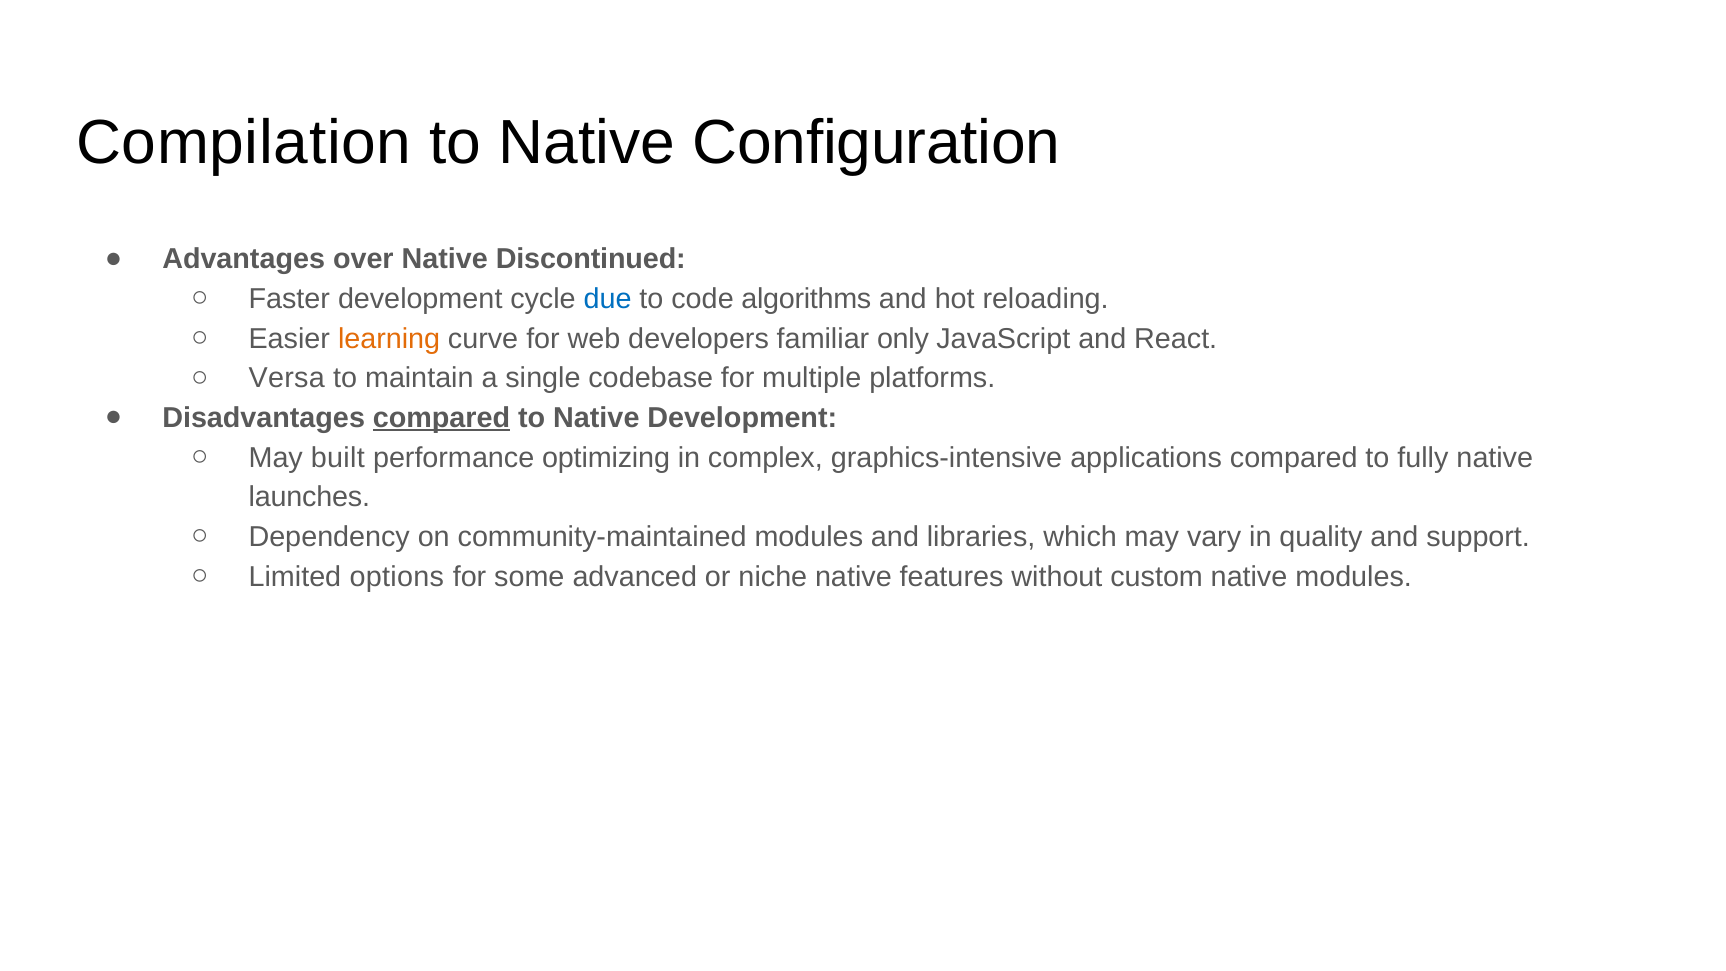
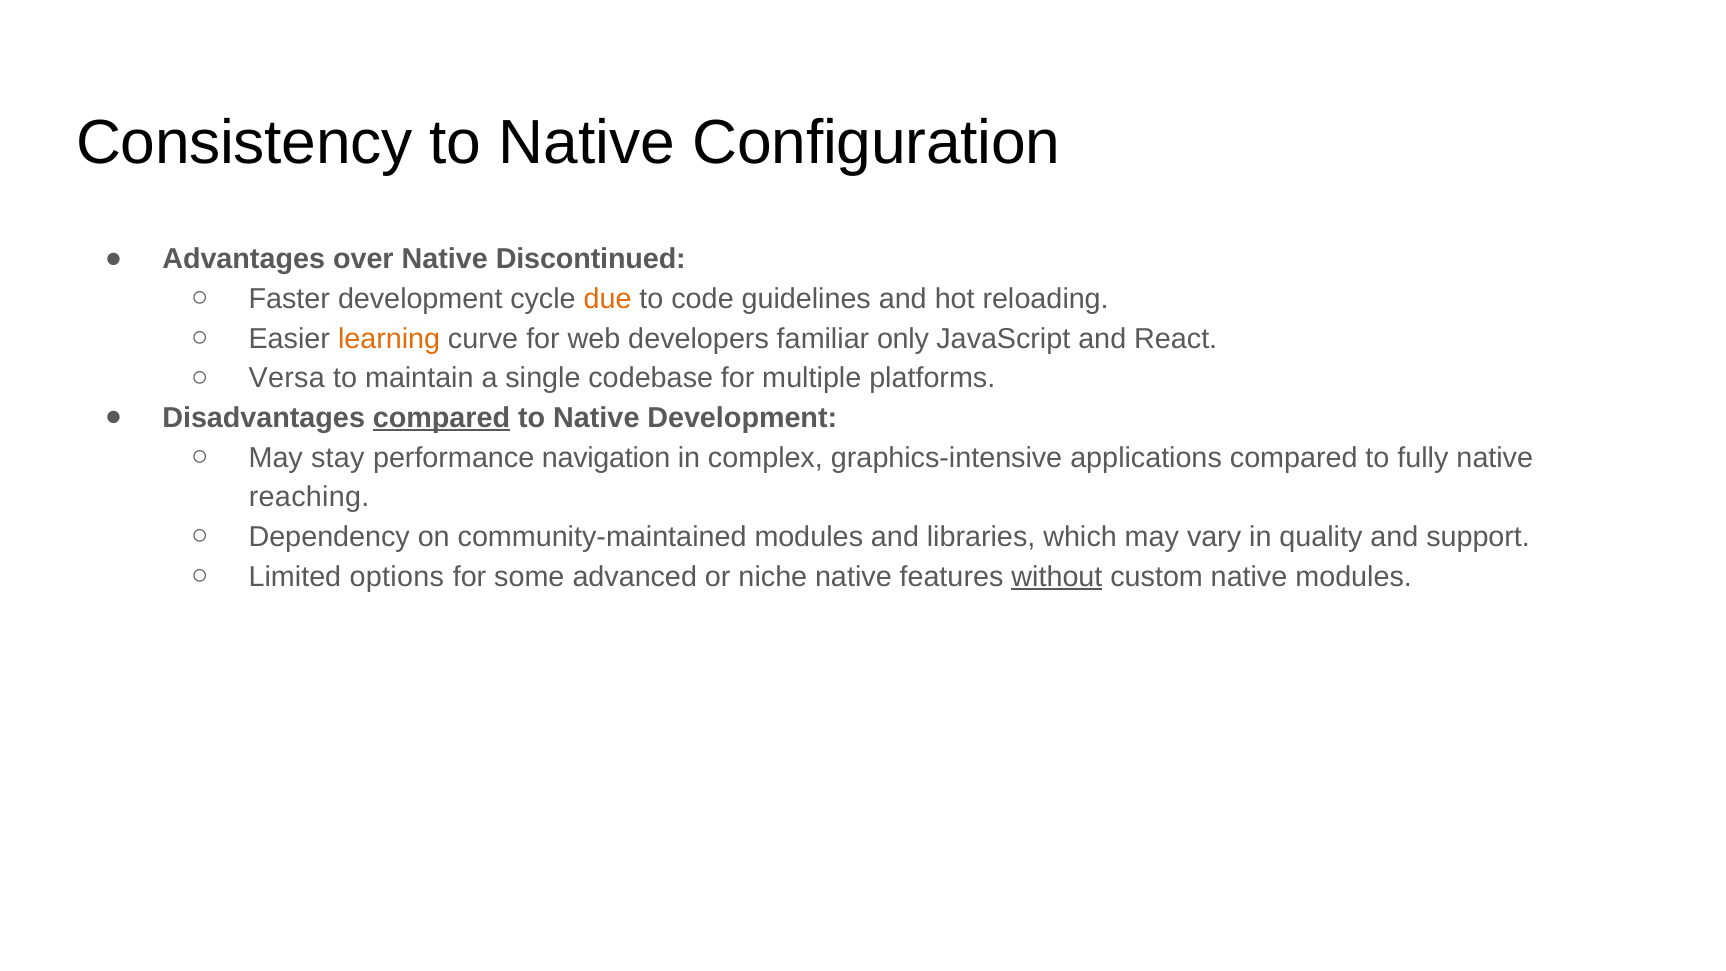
Compilation: Compilation -> Consistency (244, 143)
due colour: blue -> orange (608, 299)
algorithms: algorithms -> guidelines (806, 299)
built: built -> stay (338, 458)
optimizing: optimizing -> navigation (606, 458)
launches: launches -> reaching (309, 497)
without underline: none -> present (1057, 577)
